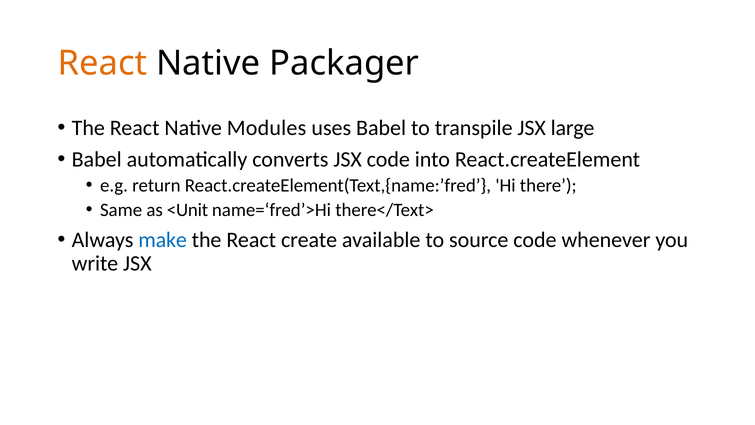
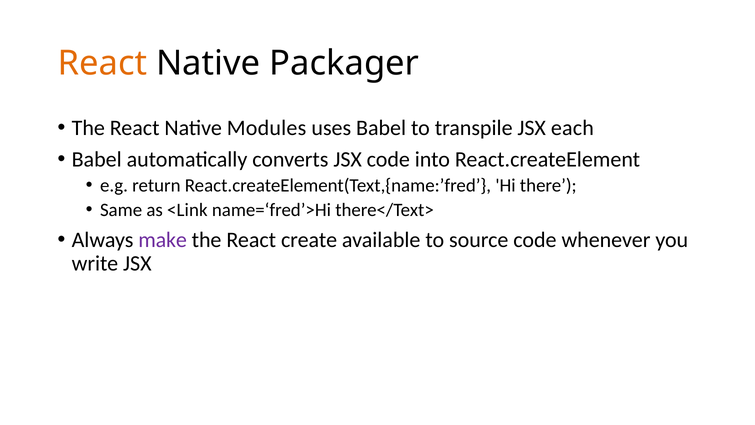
large: large -> each (572, 128)
<Unit: <Unit -> <Link (187, 210)
make colour: blue -> purple (163, 240)
